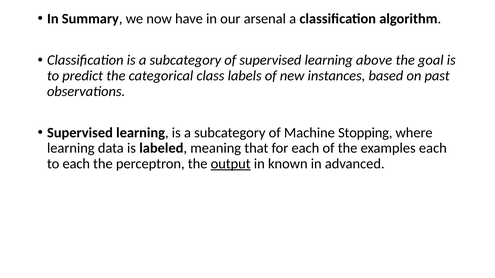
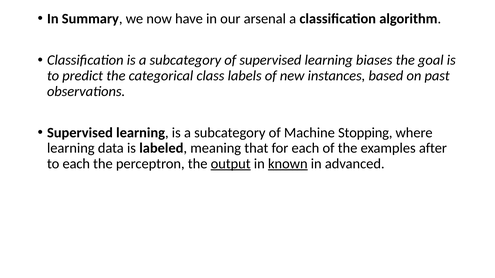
above: above -> biases (374, 60)
examples each: each -> after (433, 148)
known underline: none -> present (288, 164)
